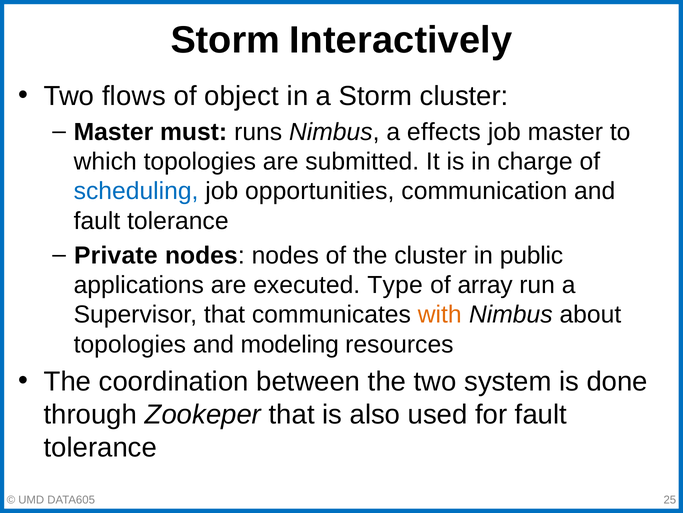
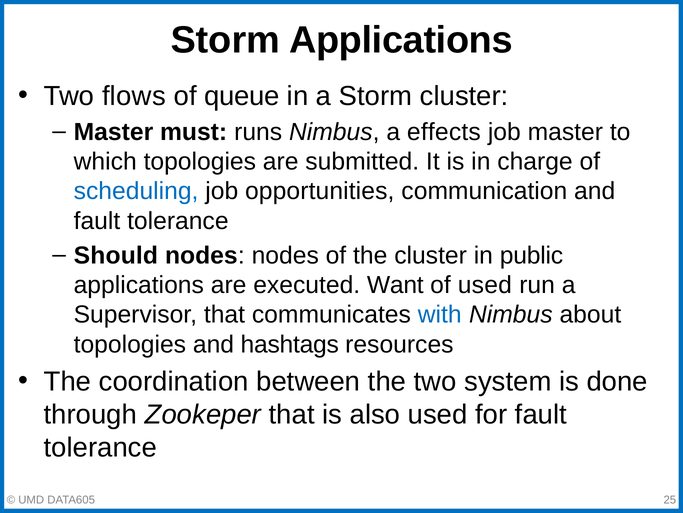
Storm Interactively: Interactively -> Applications (401, 40)
object: object -> queue (242, 96)
Private: Private -> Should (116, 255)
Type: Type -> Want (395, 285)
of array: array -> used (485, 285)
with colour: orange -> blue (440, 314)
modeling: modeling -> hashtags (290, 344)
